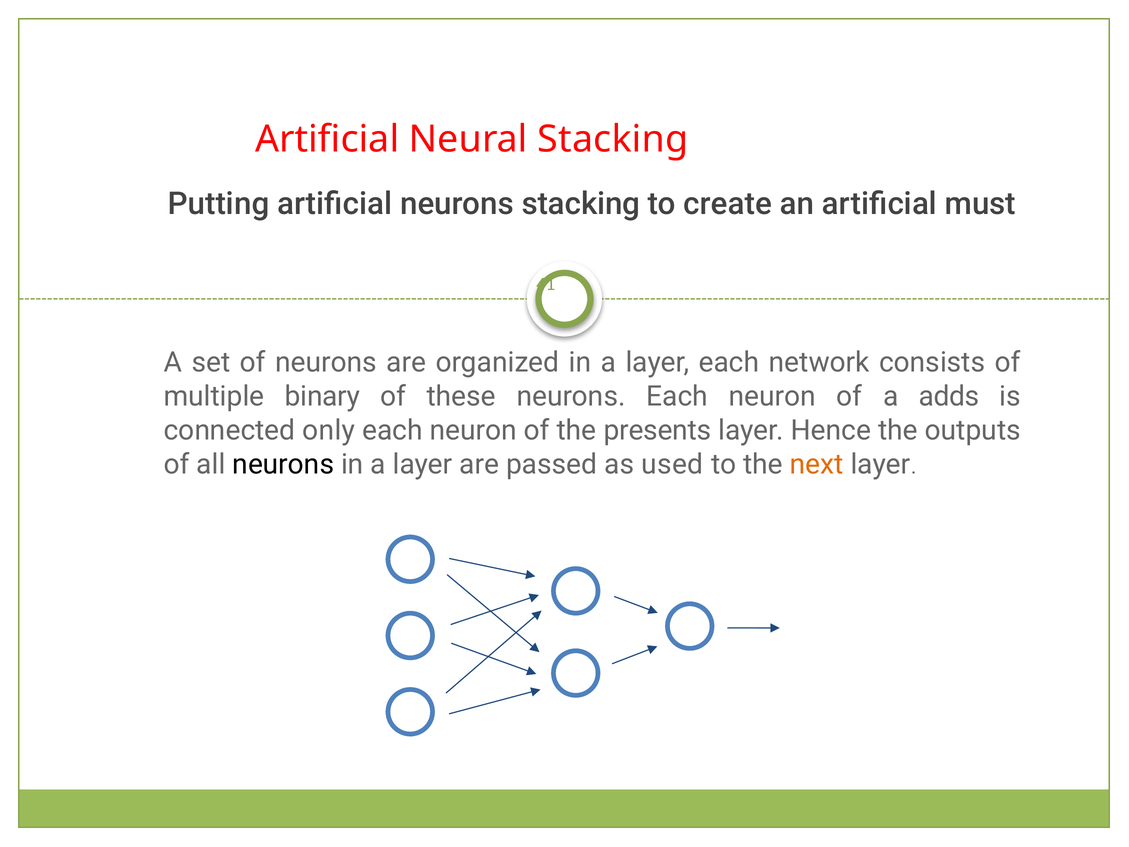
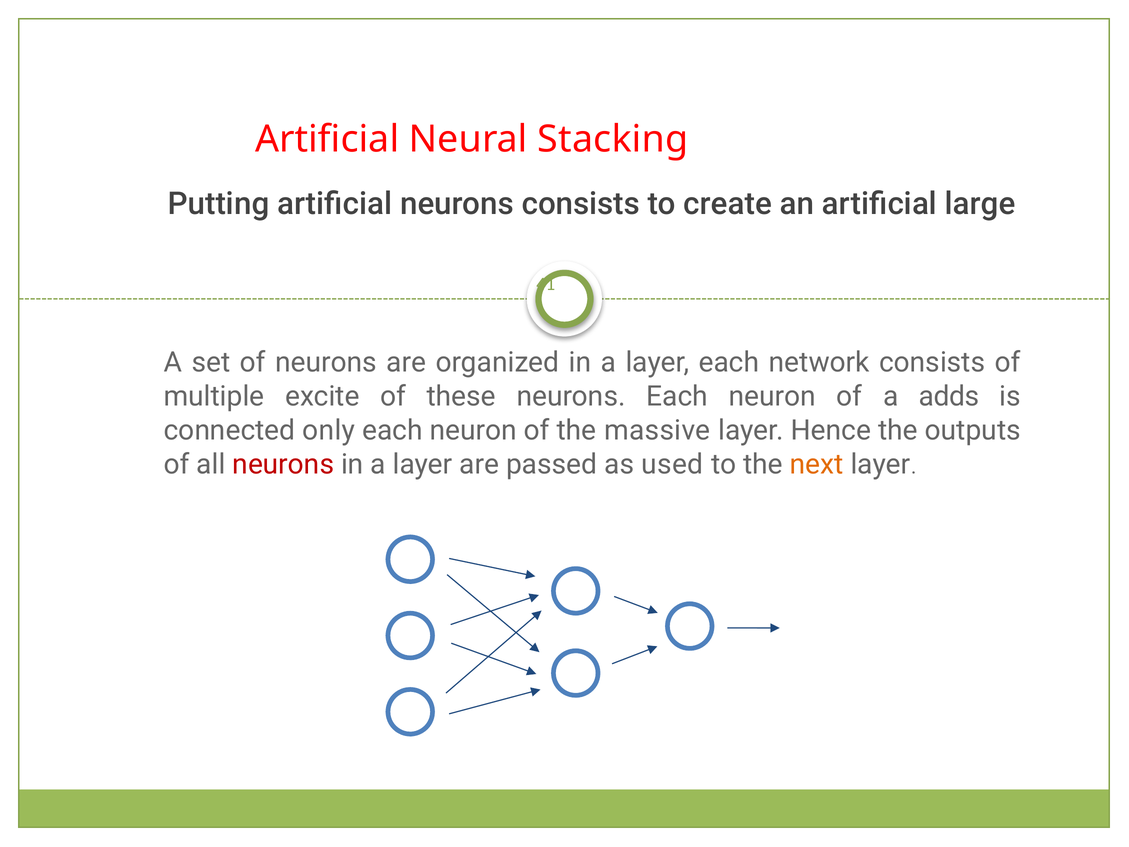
neurons stacking: stacking -> consists (581, 204)
must: must -> large (980, 204)
binary: binary -> excite (322, 396)
presents: presents -> massive (657, 430)
neurons colour: black -> red (283, 464)
